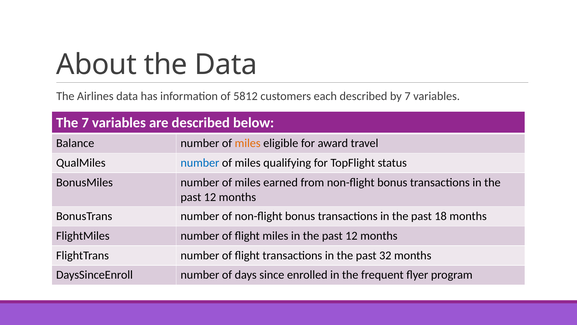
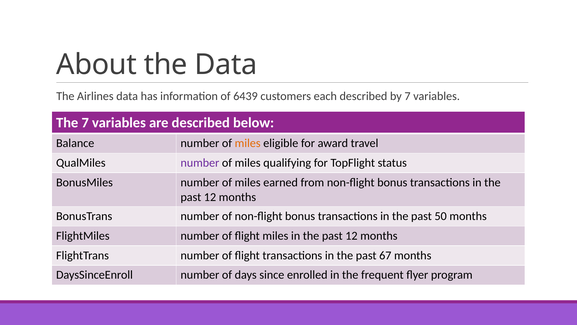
5812: 5812 -> 6439 (245, 96)
number colour: blue -> purple (200, 163)
18: 18 -> 50 (441, 216)
32: 32 -> 67 (385, 255)
